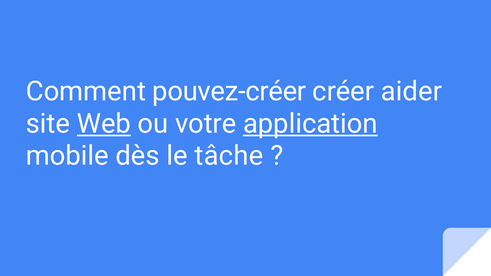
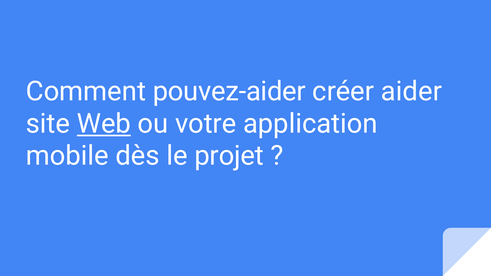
pouvez-créer: pouvez-créer -> pouvez-aider (229, 92)
application underline: present -> none (310, 124)
tâche: tâche -> projet (229, 156)
